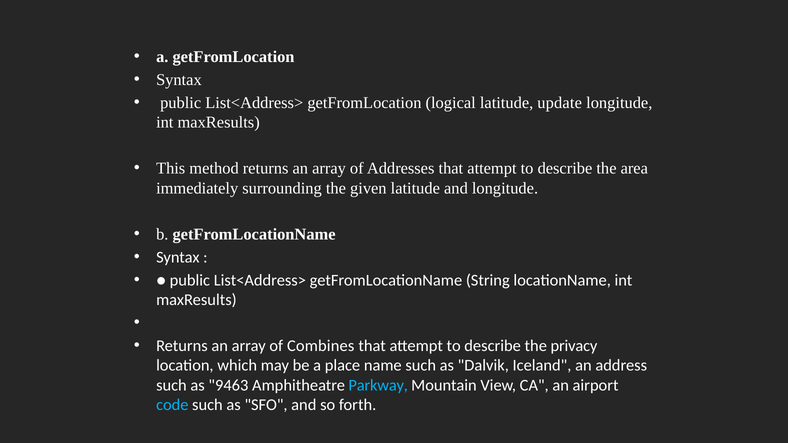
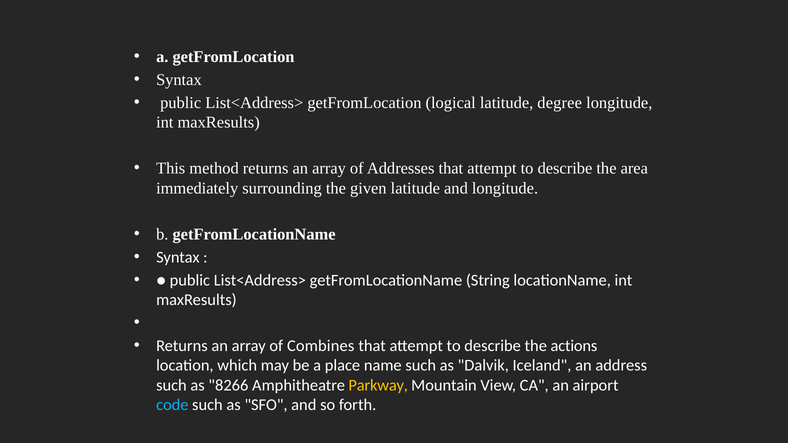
update: update -> degree (560, 103)
privacy: privacy -> actions (574, 346)
9463: 9463 -> 8266 (228, 385)
Parkway colour: light blue -> yellow (378, 385)
